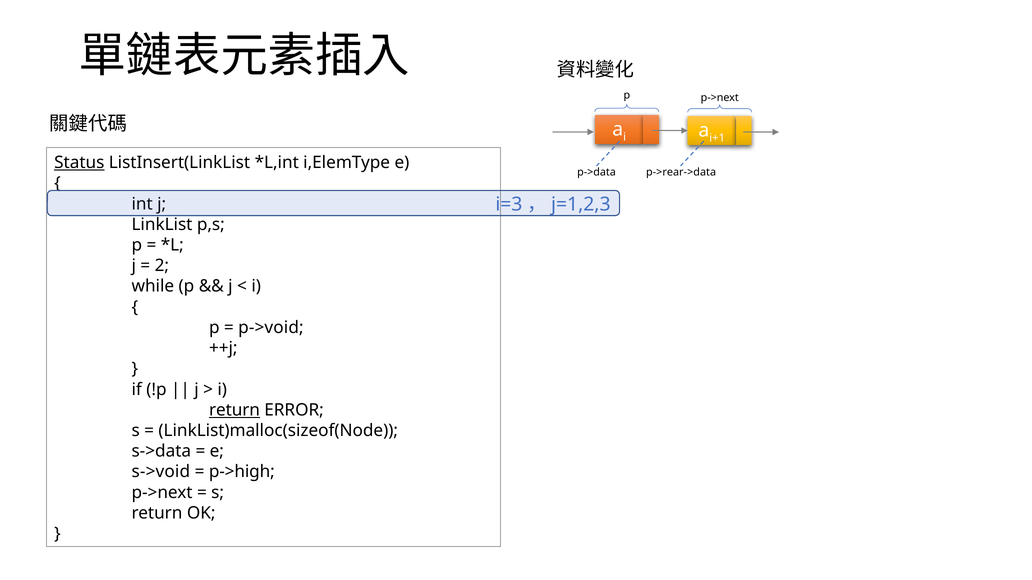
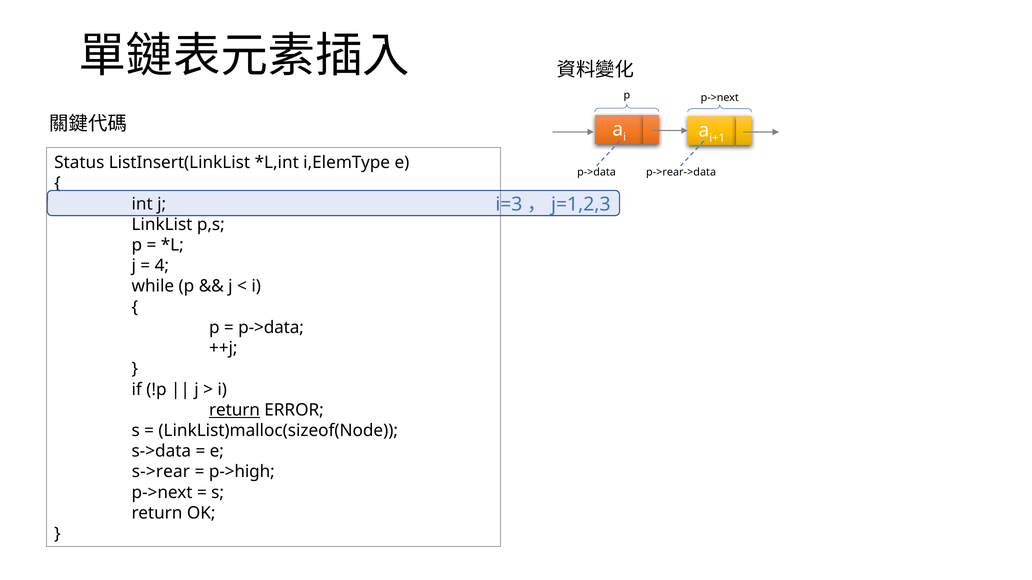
Status underline: present -> none (79, 163)
2: 2 -> 4 (162, 266)
p->void: p->void -> p->data (271, 328)
s->void: s->void -> s->rear (161, 472)
